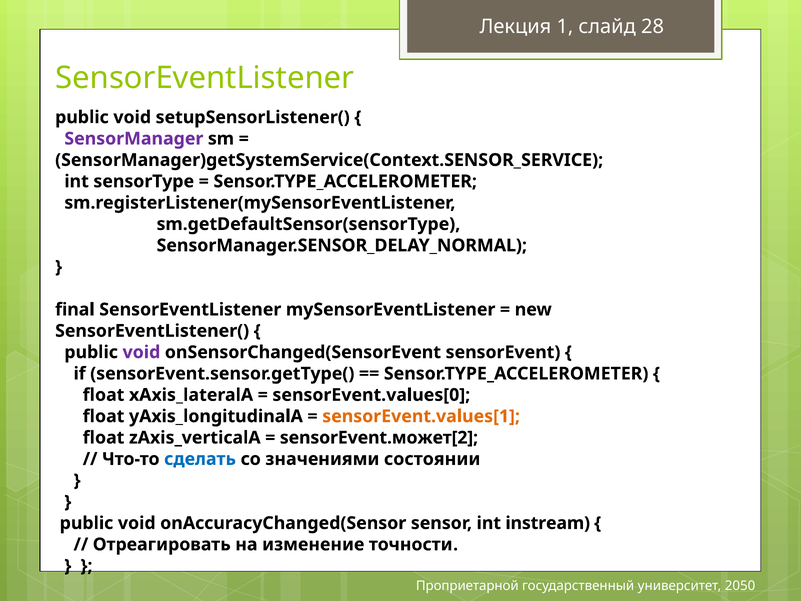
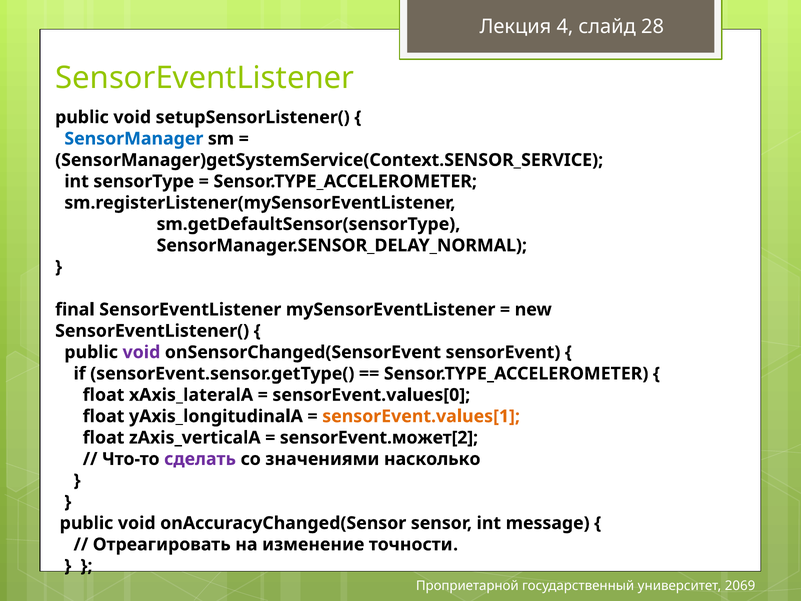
1: 1 -> 4 (565, 27)
SensorManager colour: purple -> blue (134, 139)
сделать colour: blue -> purple (200, 459)
состоянии: состоянии -> насколько (432, 459)
instream: instream -> message (548, 523)
2050: 2050 -> 2069 (740, 586)
